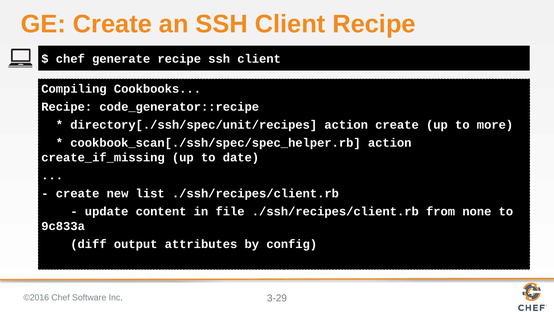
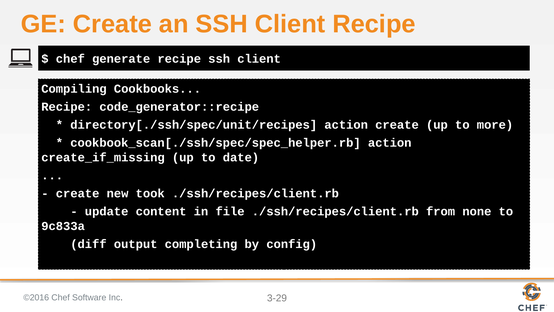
list: list -> took (150, 193)
attributes: attributes -> completing (201, 244)
